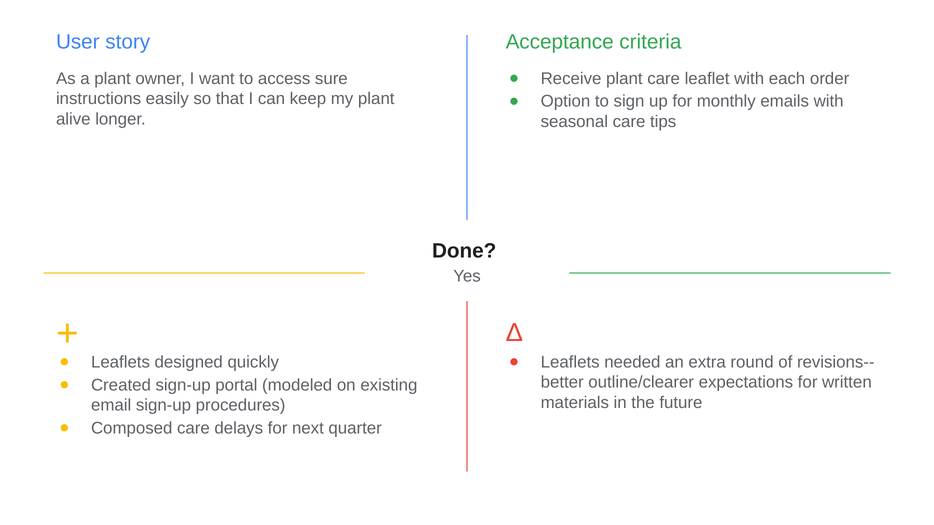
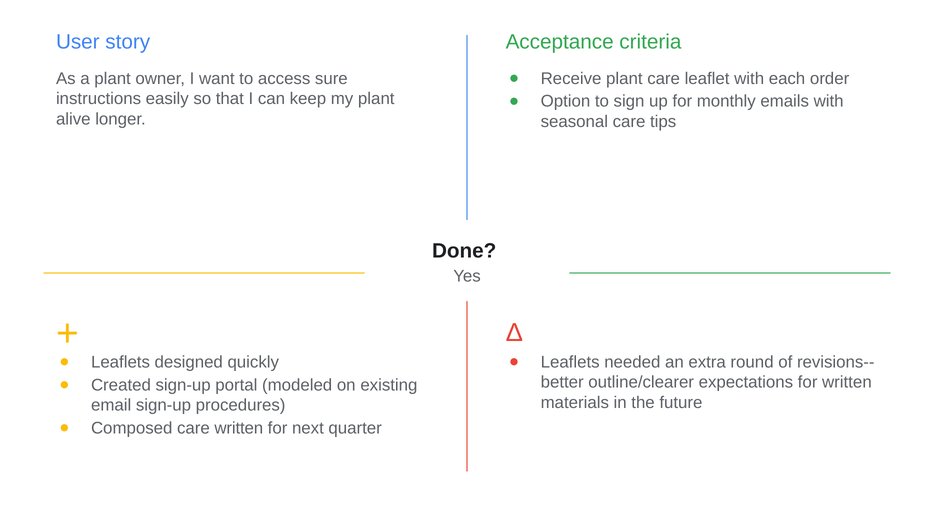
care delays: delays -> written (239, 428)
